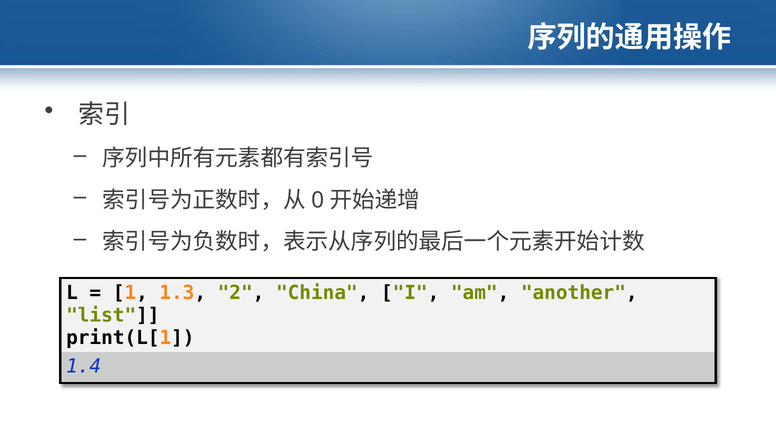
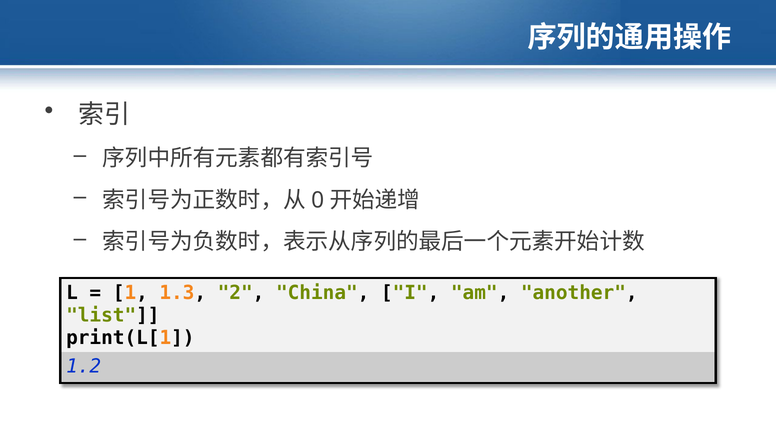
1.4: 1.4 -> 1.2 (84, 366)
